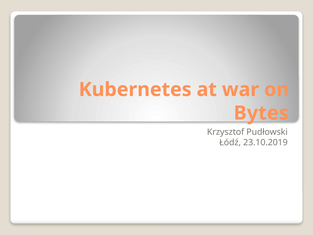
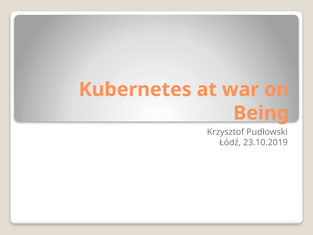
Bytes: Bytes -> Being (261, 113)
